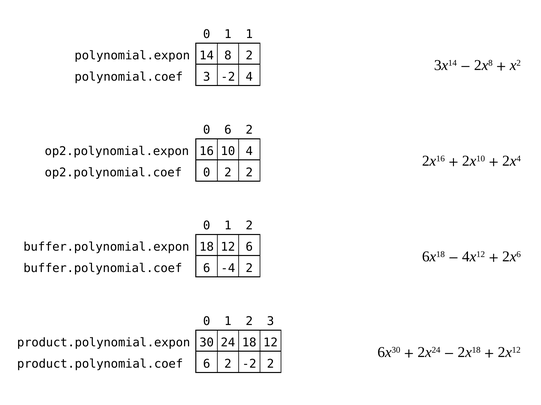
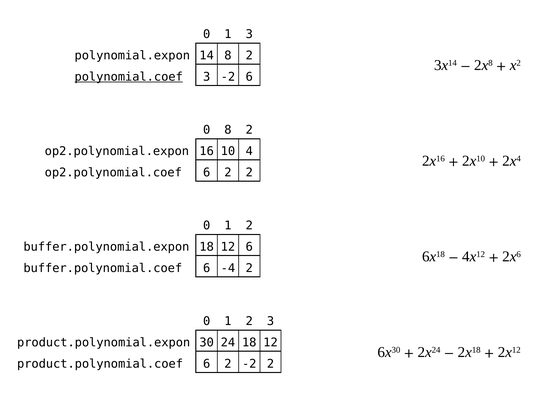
1 1: 1 -> 3 (249, 34)
polynomial.coef underline: none -> present (129, 77)
-2 4: 4 -> 6 (249, 77)
0 6: 6 -> 8 (228, 130)
op2.polynomial.coef 0: 0 -> 6 (207, 173)
